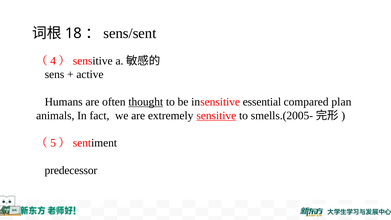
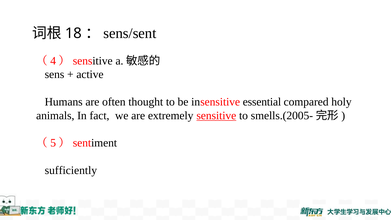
thought underline: present -> none (146, 102)
plan: plan -> holy (341, 102)
predecessor: predecessor -> sufficiently (71, 170)
